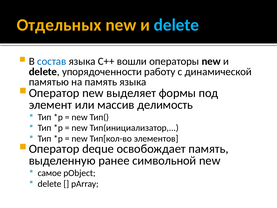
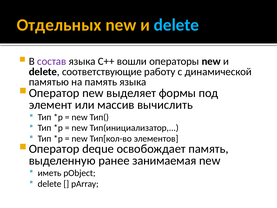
состав colour: blue -> purple (52, 61)
упорядоченности: упорядоченности -> соответствующие (102, 72)
делимость: делимость -> вычислить (165, 105)
символьной: символьной -> занимаемая (164, 161)
самое: самое -> иметь (50, 173)
